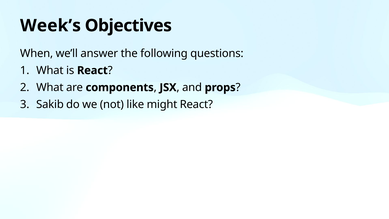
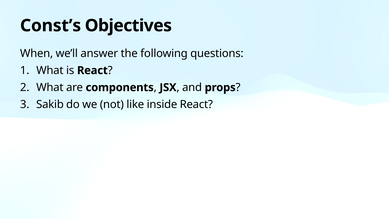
Week’s: Week’s -> Const’s (51, 26)
might: might -> inside (162, 104)
